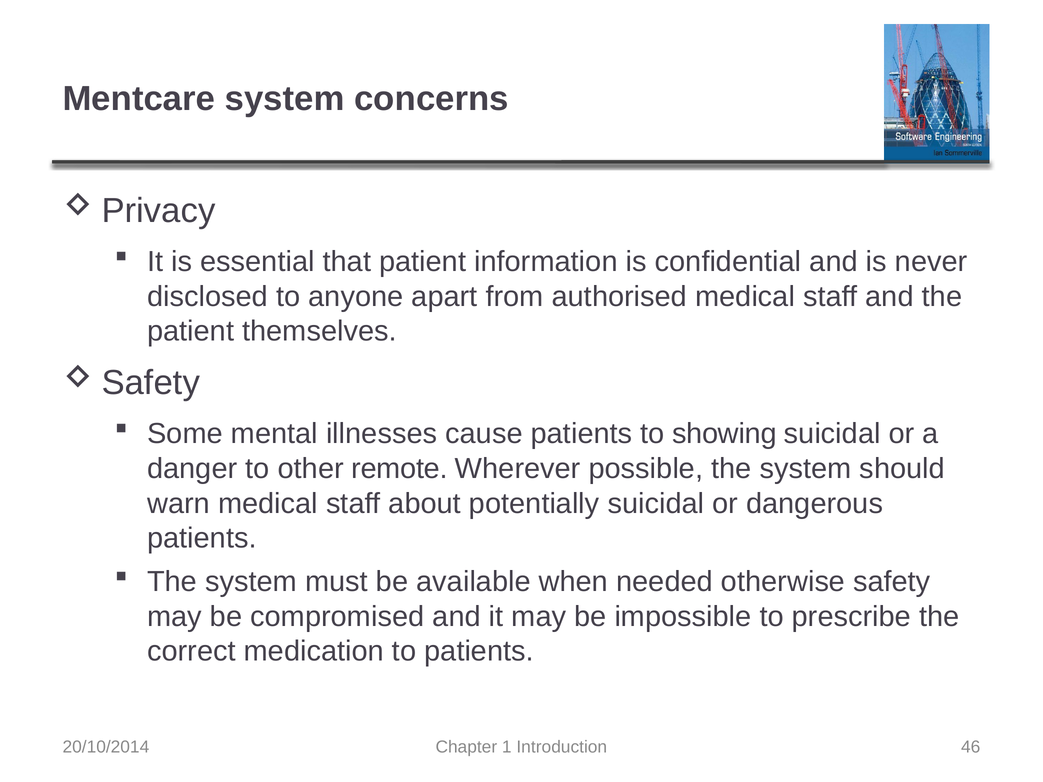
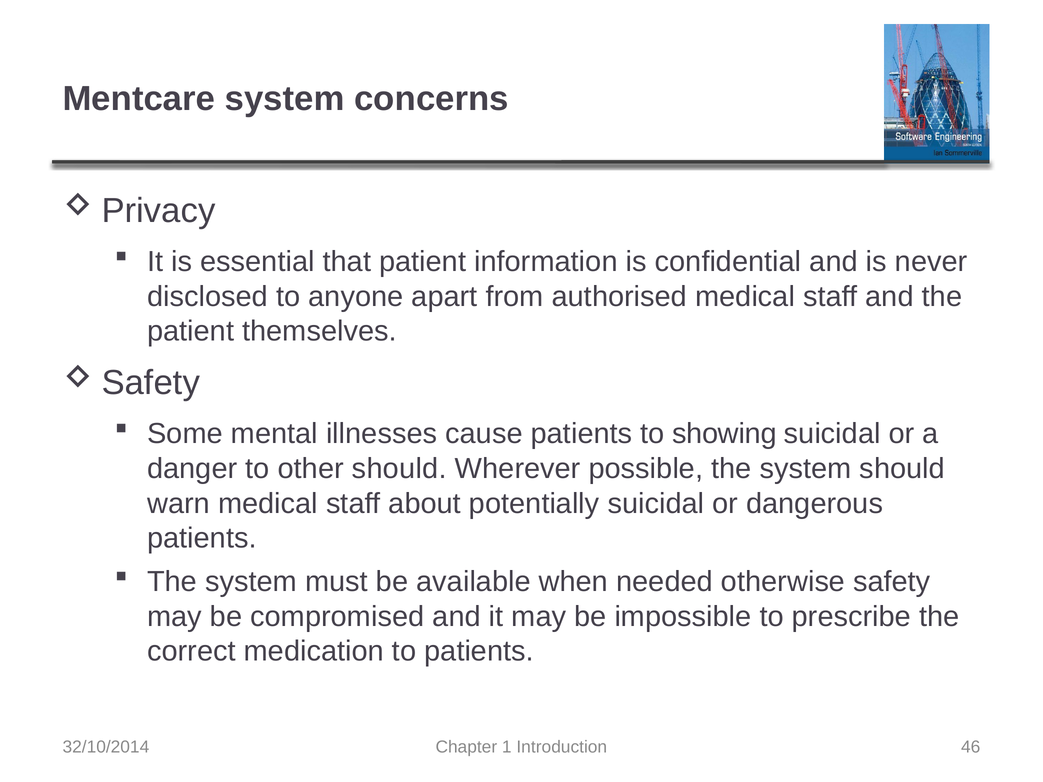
other remote: remote -> should (399, 469)
20/10/2014: 20/10/2014 -> 32/10/2014 (106, 747)
